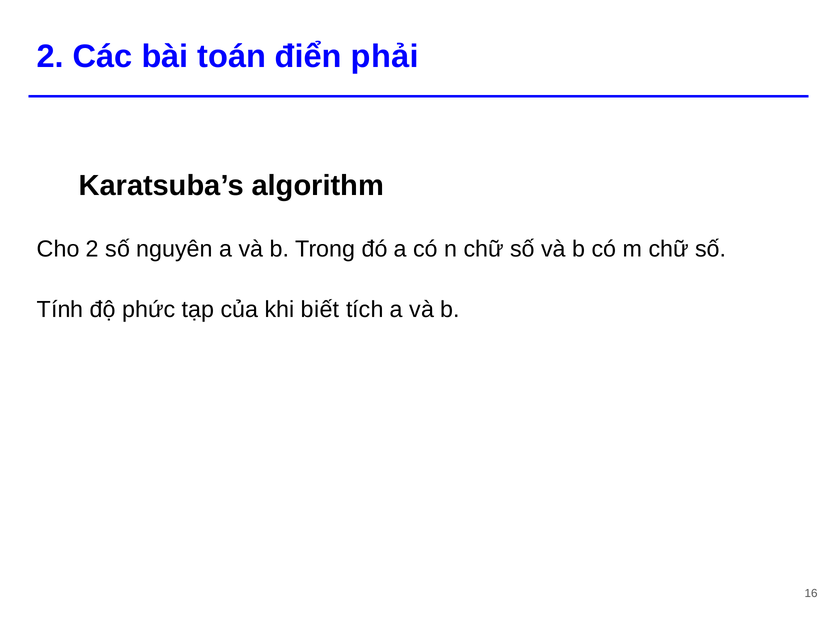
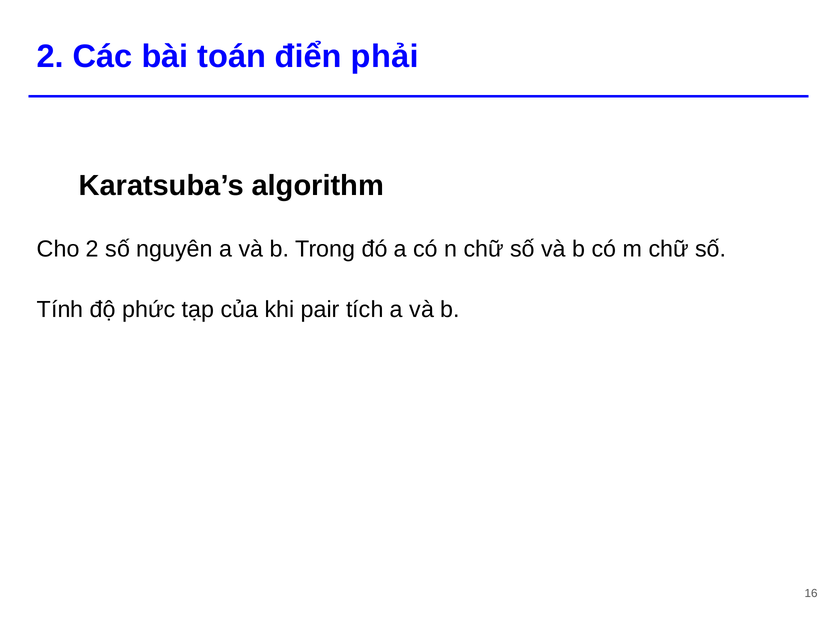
biết: biết -> pair (320, 310)
